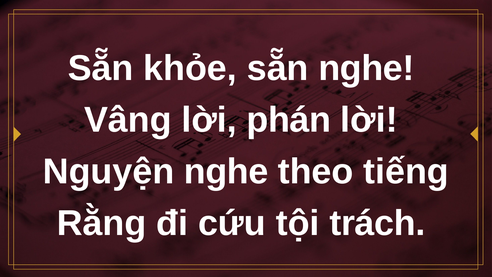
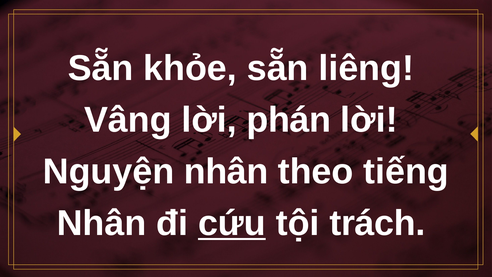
sẵn nghe: nghe -> liêng (366, 68)
Nguyện nghe: nghe -> nhân (226, 172)
Rằng: Rằng -> Nhân (102, 223)
cứu underline: none -> present (232, 223)
